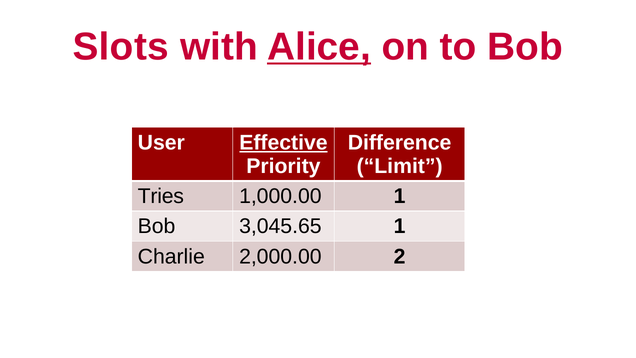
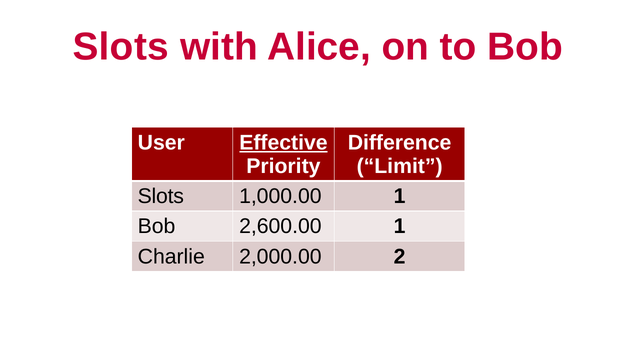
Alice underline: present -> none (319, 47)
Tries: Tries -> Slots (161, 196)
3,045.65: 3,045.65 -> 2,600.00 (280, 226)
